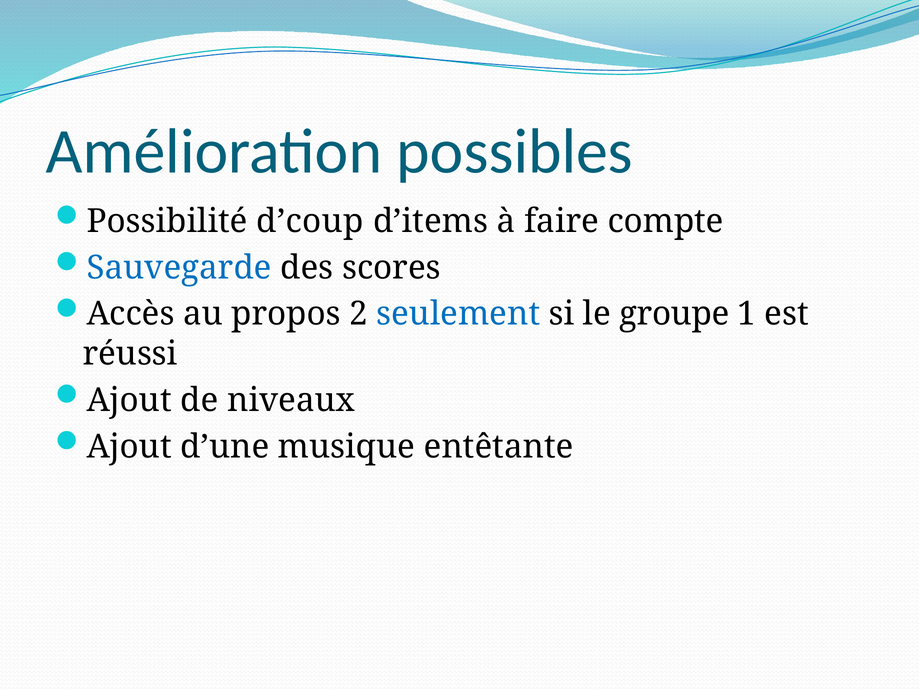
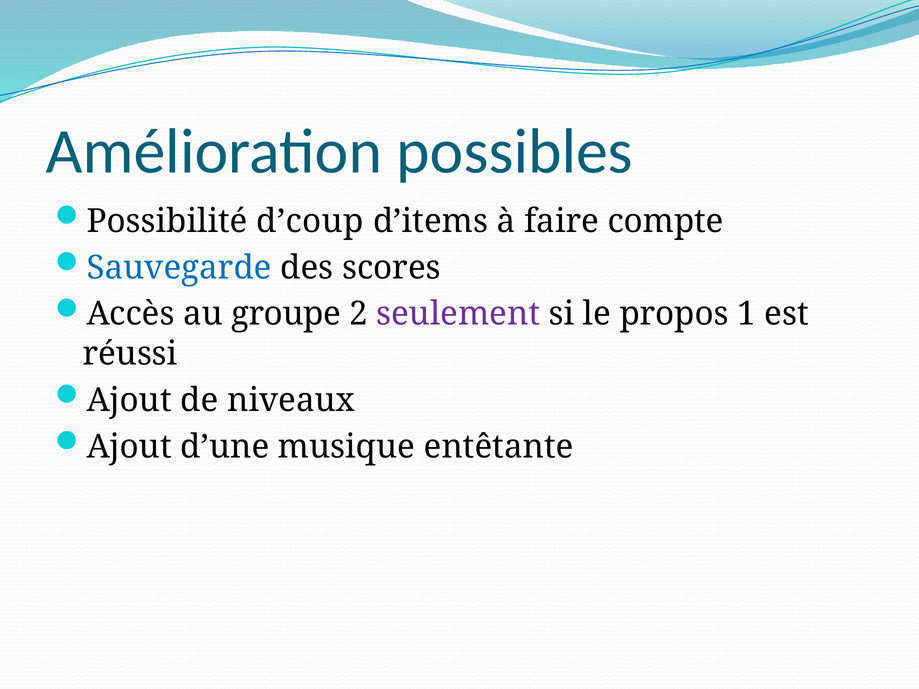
propos: propos -> groupe (286, 314)
seulement colour: blue -> purple (458, 314)
groupe: groupe -> propos (674, 314)
